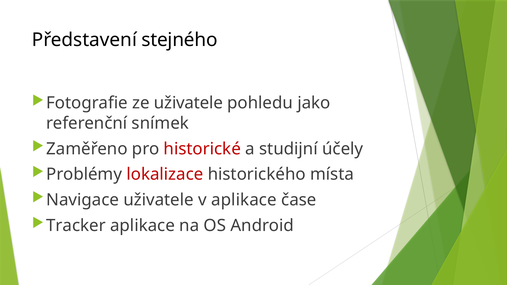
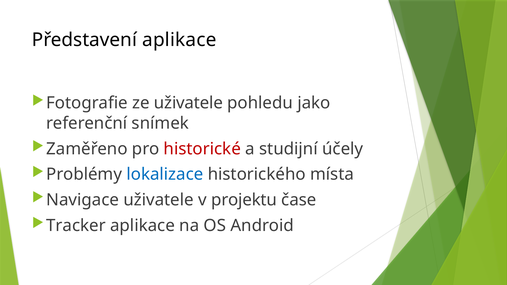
Představení stejného: stejného -> aplikace (179, 40)
lokalizace colour: red -> blue (165, 175)
v aplikace: aplikace -> projektu (244, 200)
